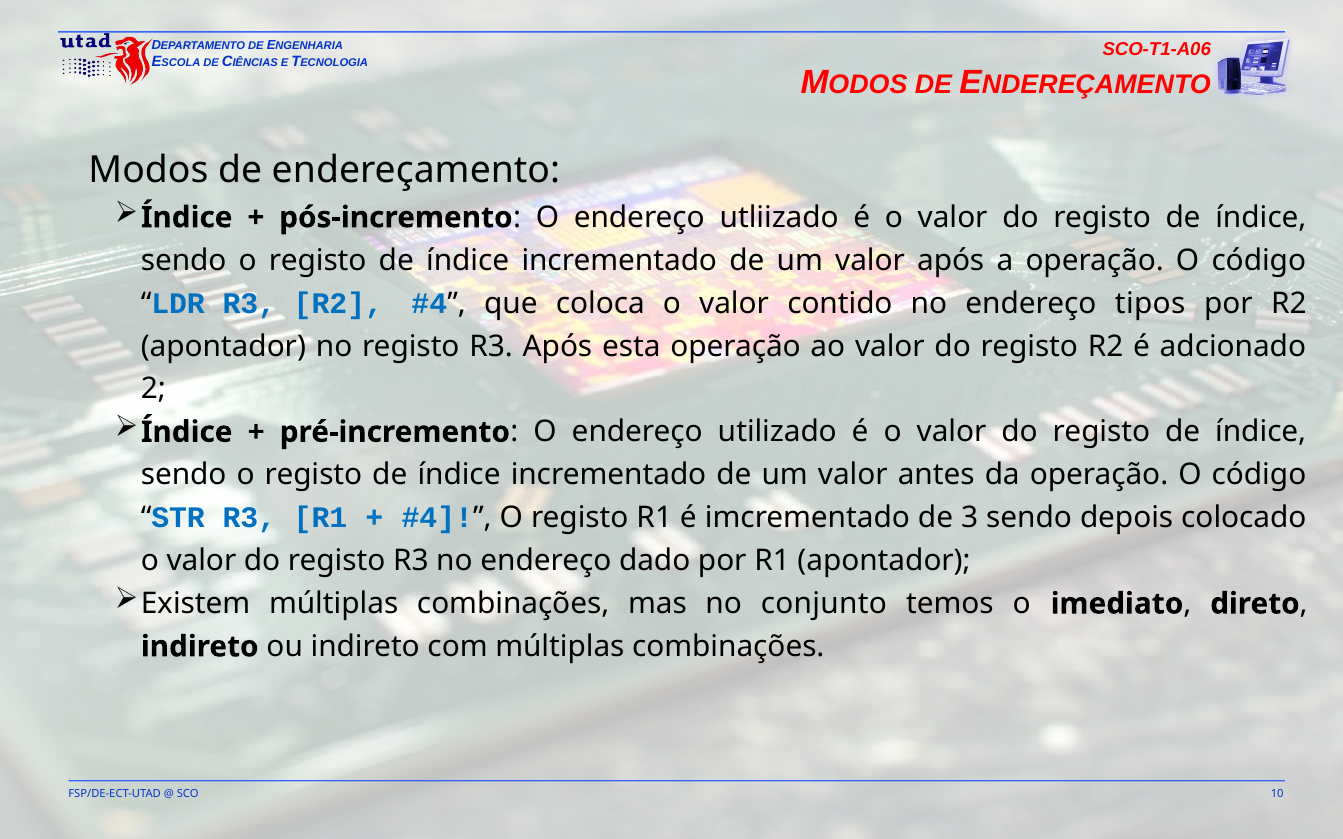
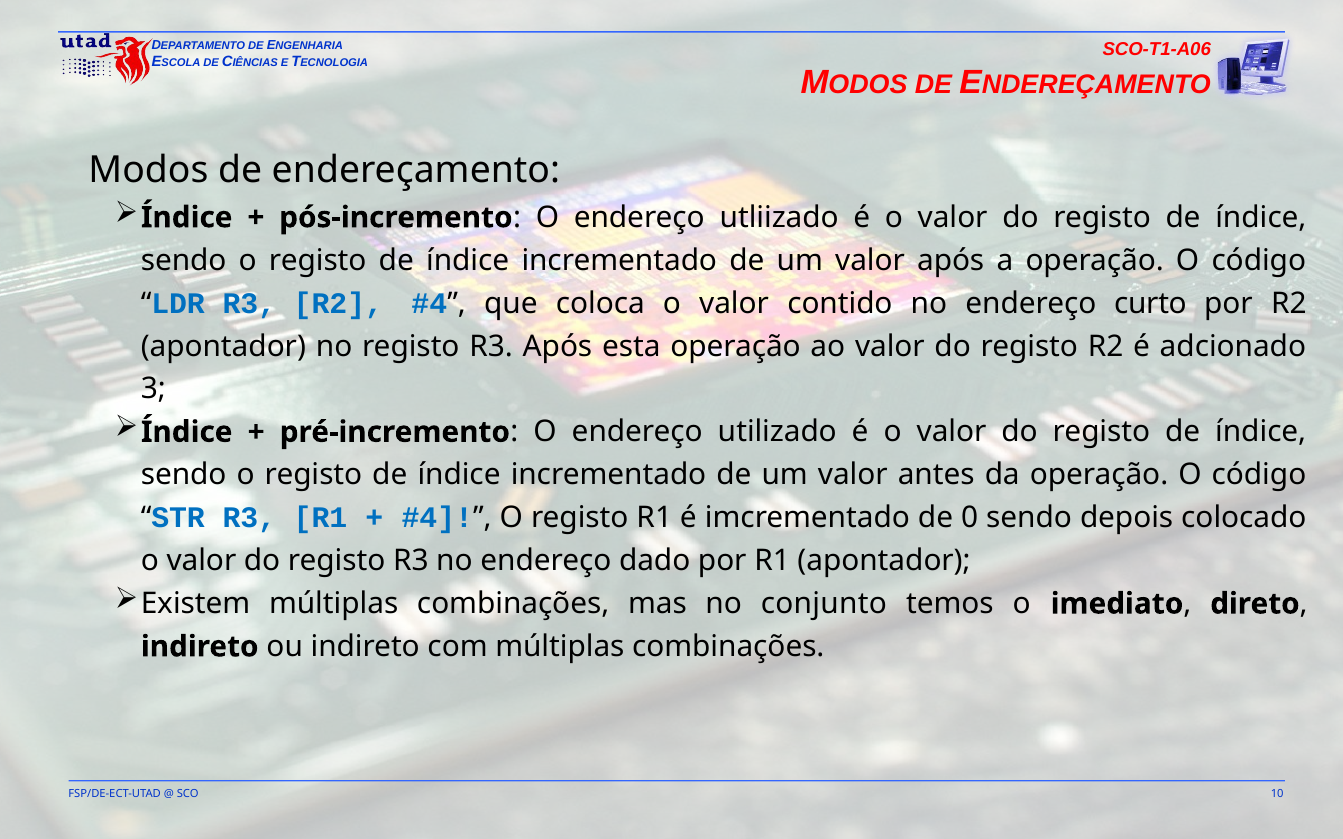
tipos: tipos -> curto (1150, 303)
2: 2 -> 3 (153, 389)
3: 3 -> 0 (970, 518)
